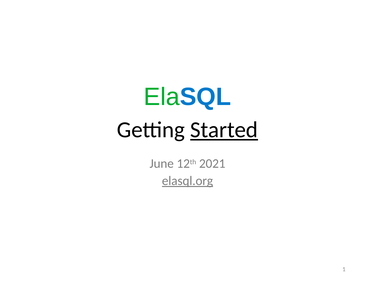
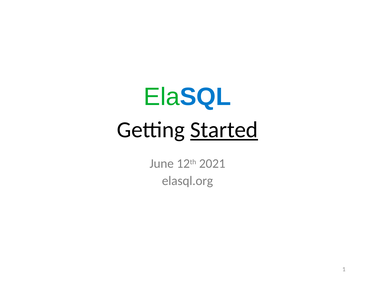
elasql.org underline: present -> none (187, 180)
